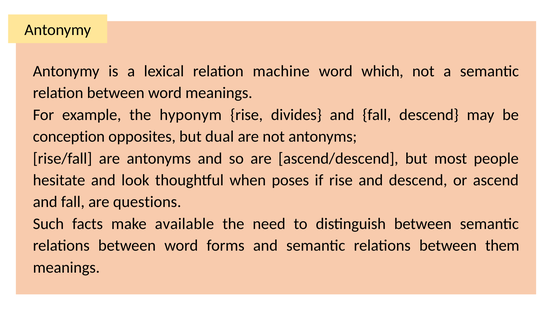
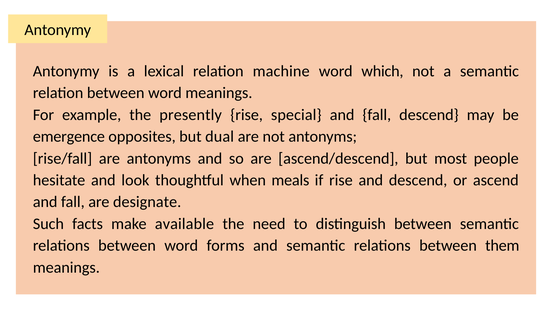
hyponym: hyponym -> presently (191, 115)
divides: divides -> special (296, 115)
conception: conception -> emergence (69, 137)
poses: poses -> meals (290, 180)
questions: questions -> designate (147, 202)
